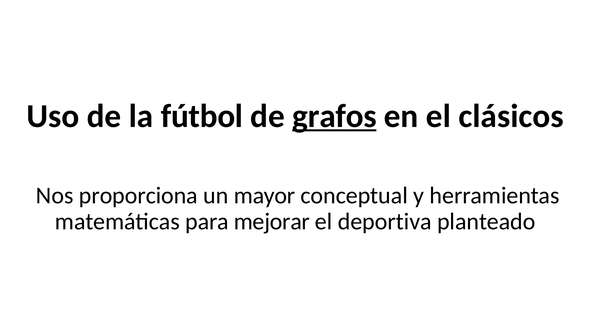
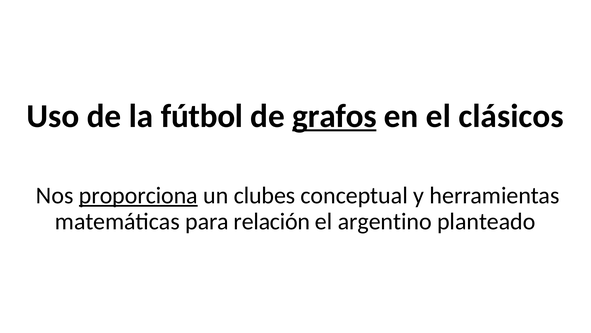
proporciona underline: none -> present (138, 195)
mayor: mayor -> clubes (264, 195)
mejorar: mejorar -> relación (272, 221)
deportiva: deportiva -> argentino (385, 221)
